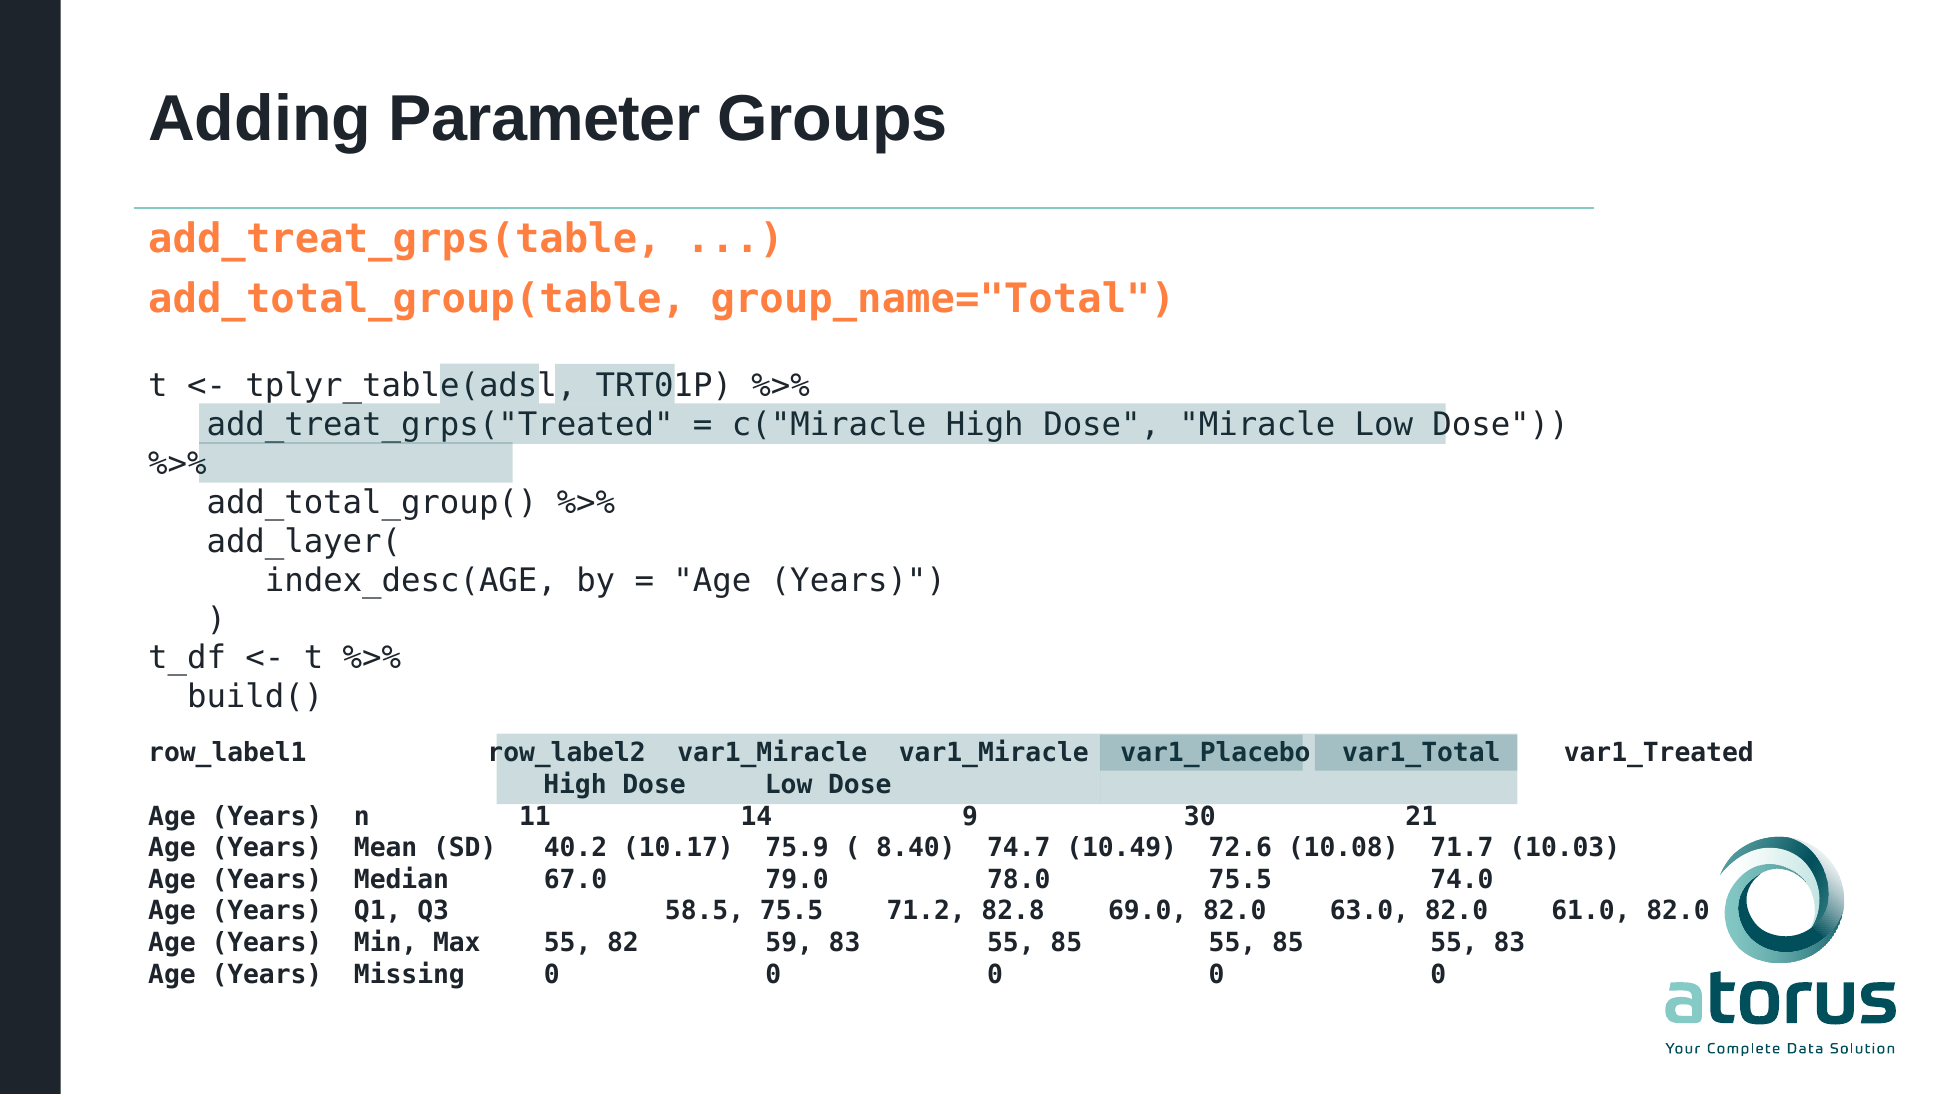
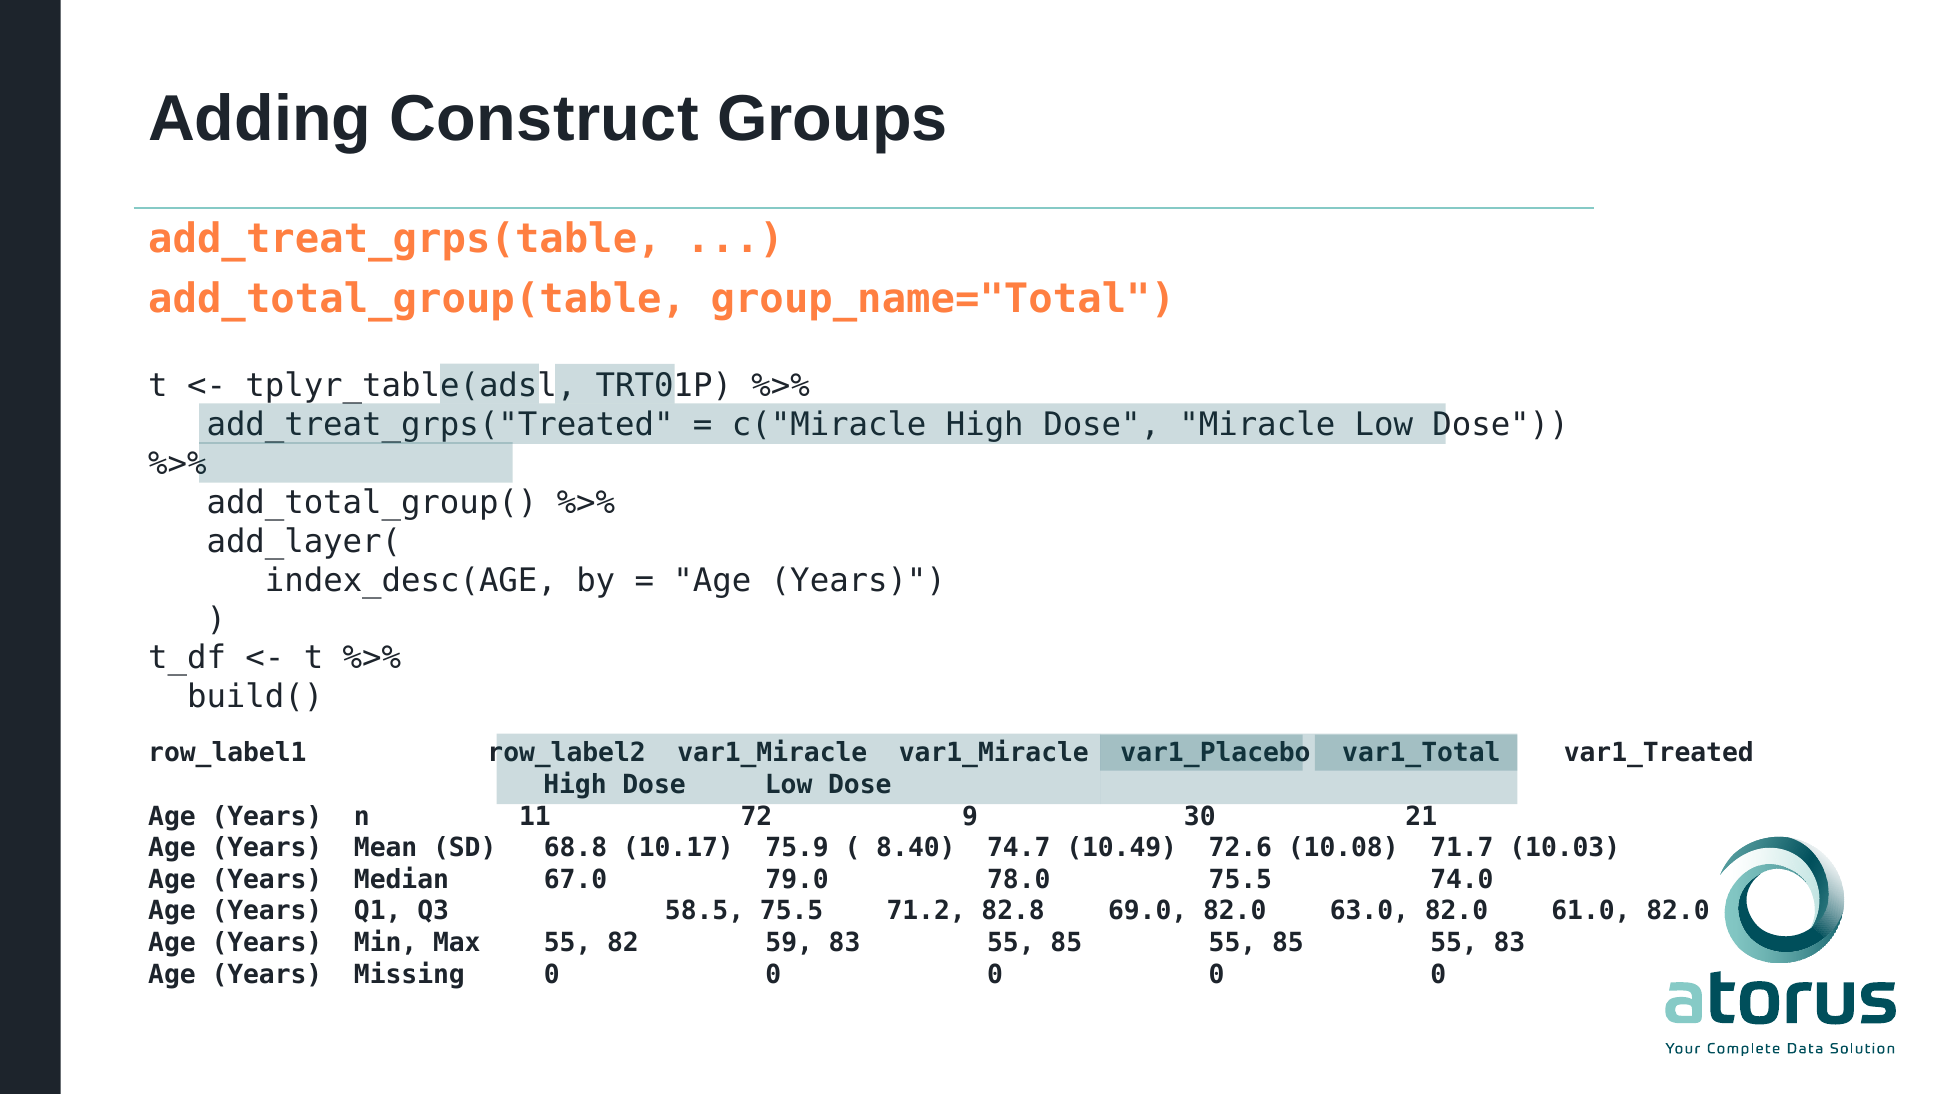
Parameter: Parameter -> Construct (544, 119)
14: 14 -> 72 (756, 816)
40.2: 40.2 -> 68.8 (576, 848)
